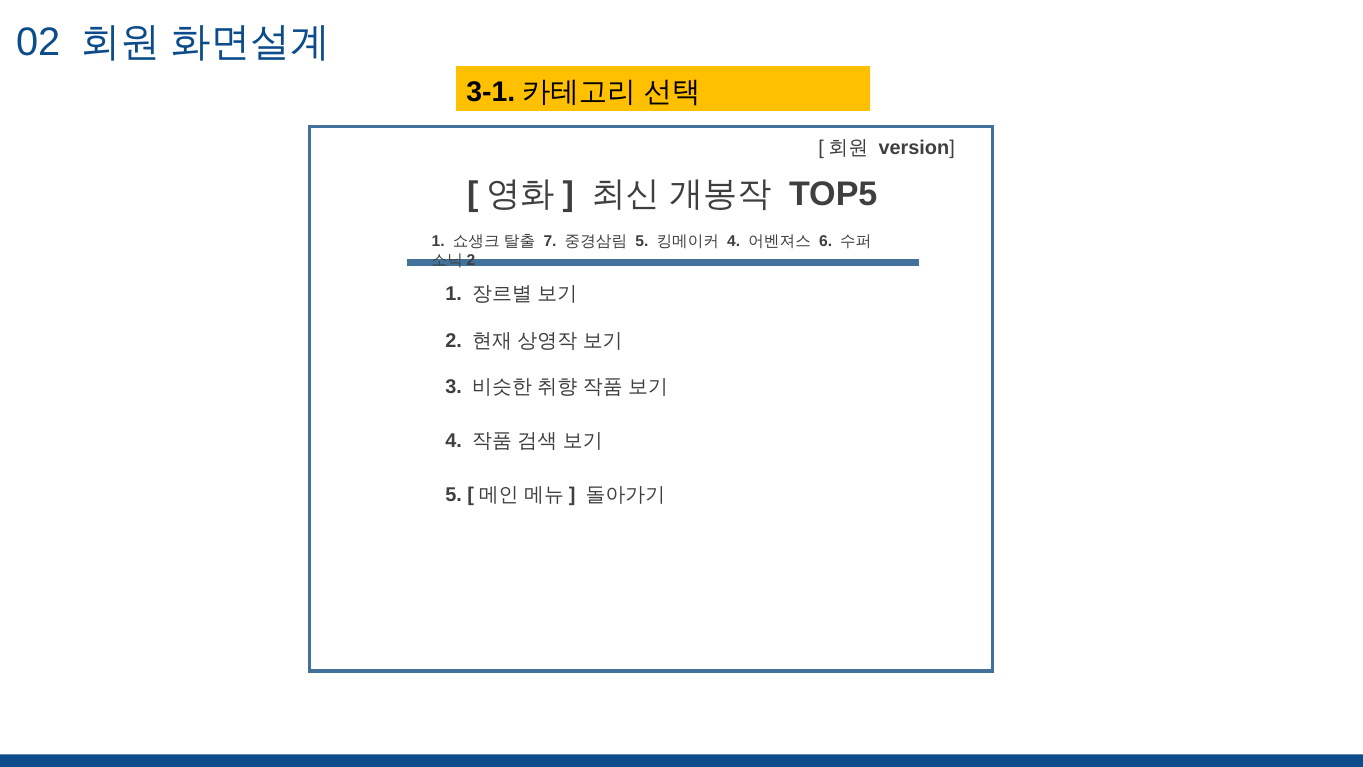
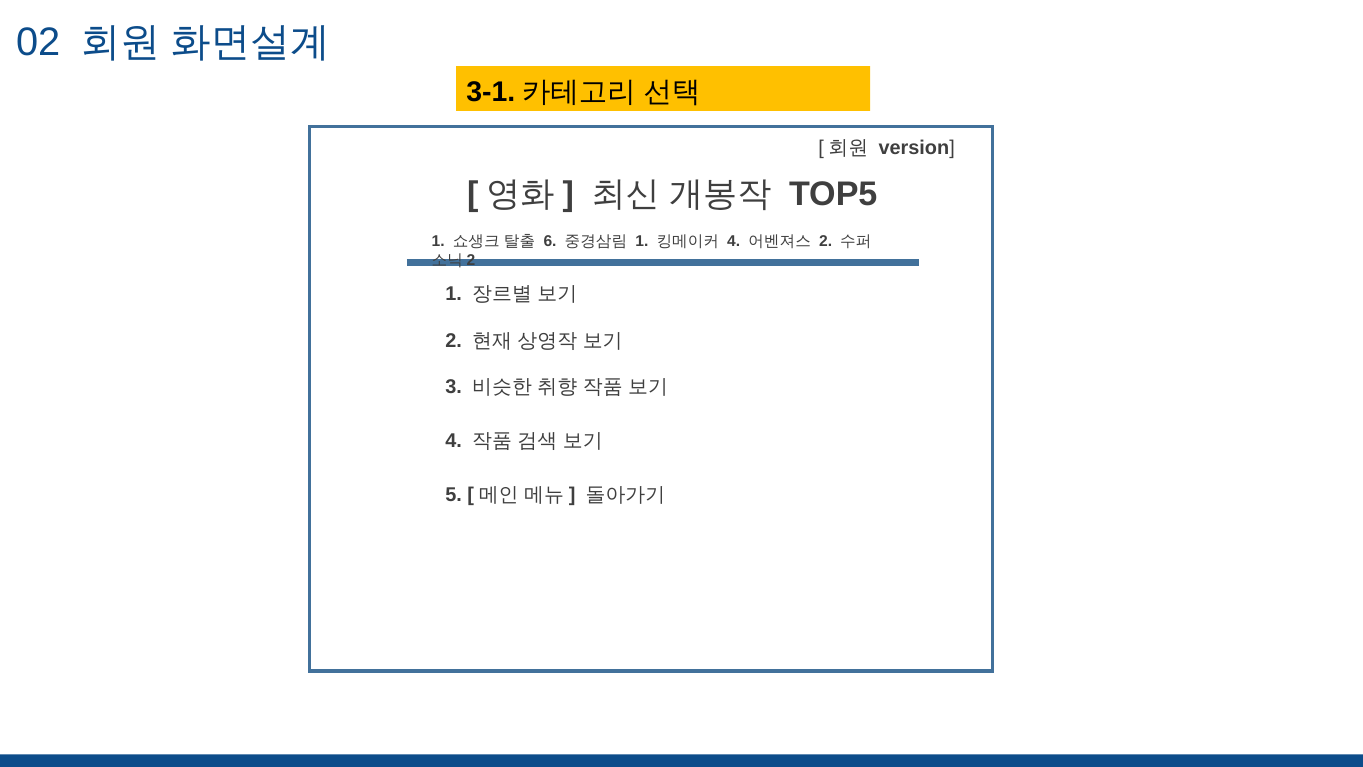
7: 7 -> 6 (550, 241)
5: 5 -> 1 (642, 241)
6: 6 -> 2 (826, 241)
